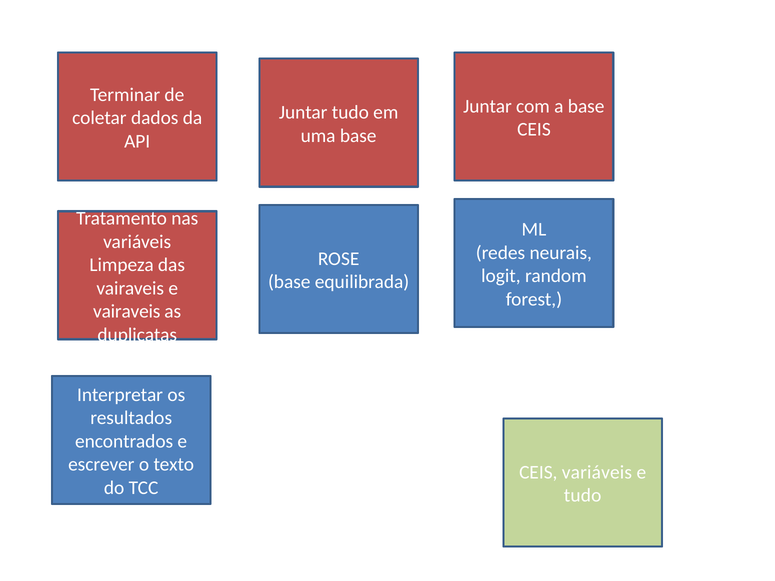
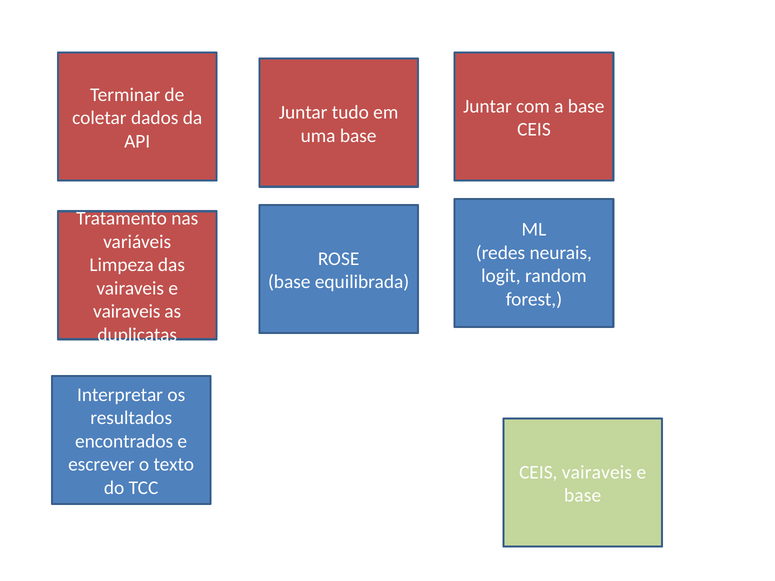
CEIS variáveis: variáveis -> vairaveis (597, 473)
tudo: tudo -> base (583, 496)
